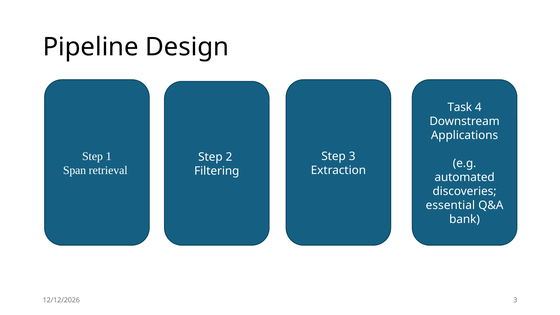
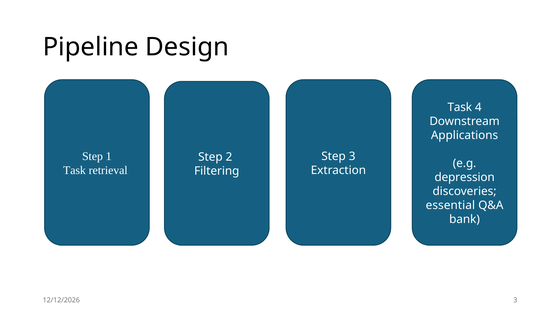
Span: Span -> Task (74, 170)
automated: automated -> depression (465, 177)
